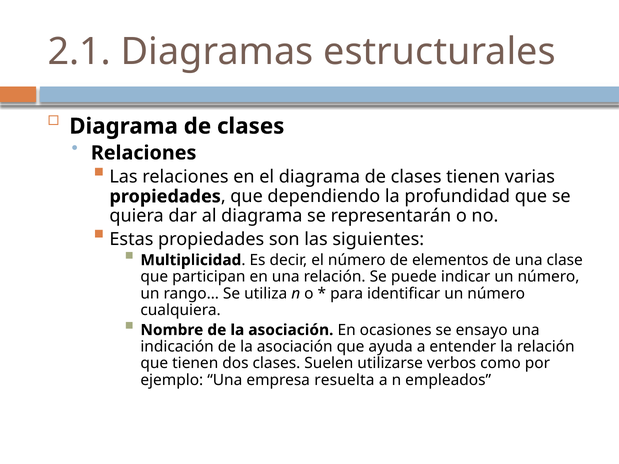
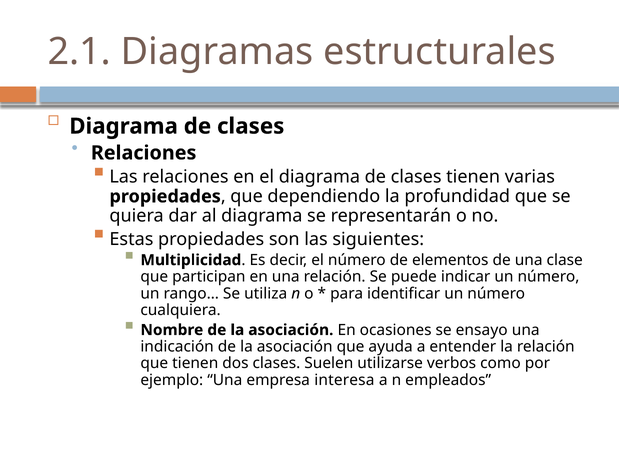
resuelta: resuelta -> interesa (344, 380)
